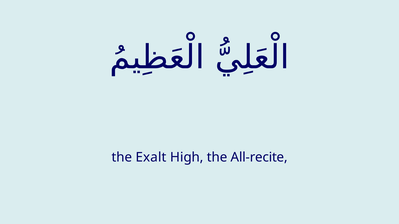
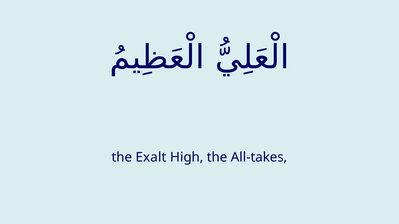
All-recite: All-recite -> All-takes (259, 158)
